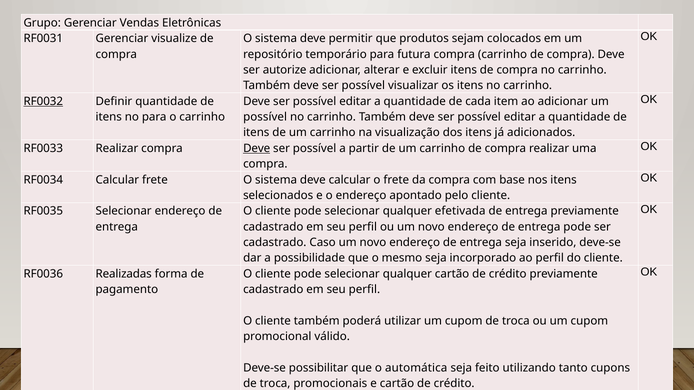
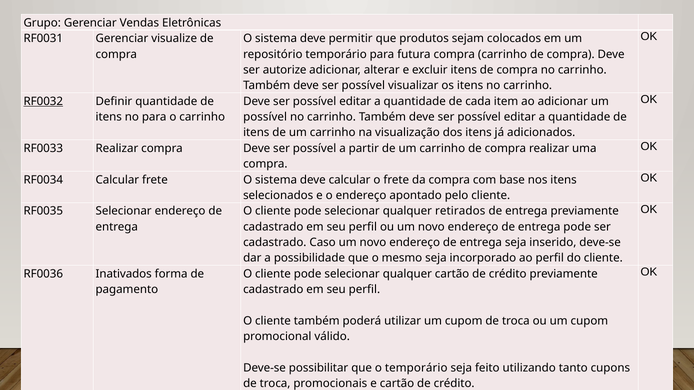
Deve underline: present -> none (257, 149)
efetivada: efetivada -> retirados (460, 211)
Realizadas: Realizadas -> Inativados (124, 274)
o automática: automática -> temporário (416, 368)
